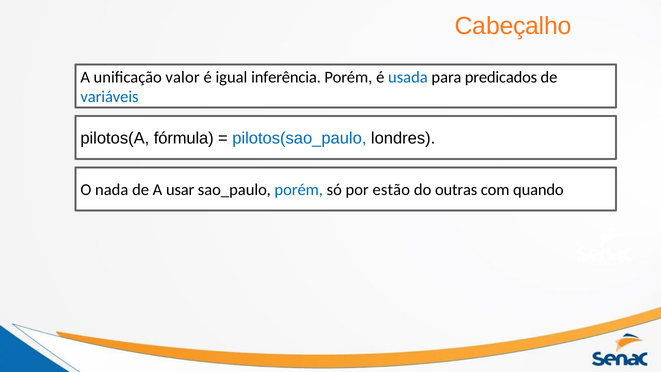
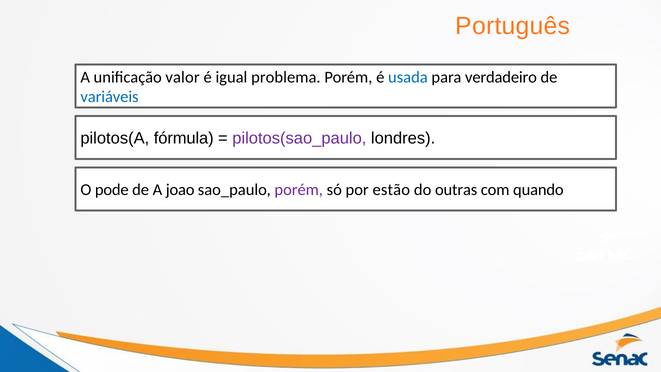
Cabeçalho: Cabeçalho -> Português (513, 26)
inferência: inferência -> problema (286, 77)
predicados: predicados -> verdadeiro (501, 77)
pilotos(sao_paulo colour: blue -> purple (299, 138)
nada: nada -> pode (112, 190)
usar: usar -> joao (180, 190)
porém colour: blue -> purple (299, 190)
